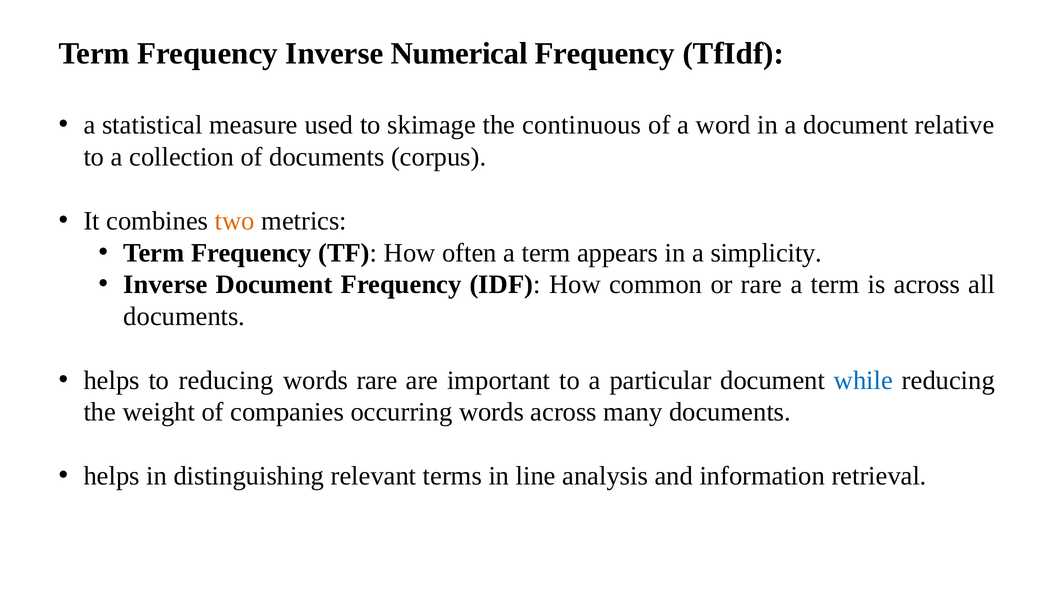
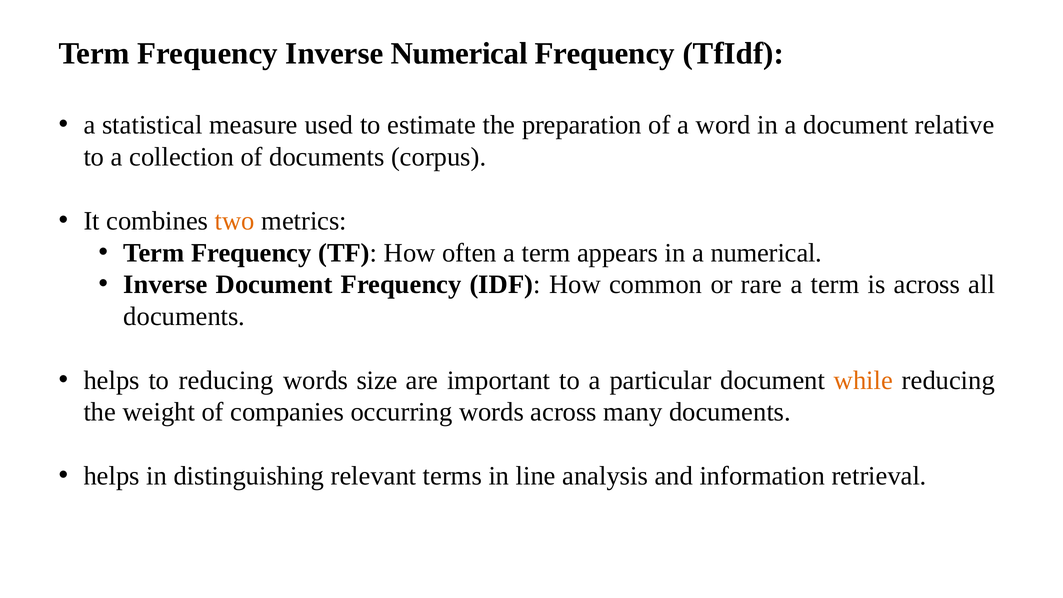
skimage: skimage -> estimate (432, 125)
continuous: continuous -> preparation (582, 125)
a simplicity: simplicity -> numerical (766, 253)
words rare: rare -> size (377, 380)
while colour: blue -> orange (863, 380)
